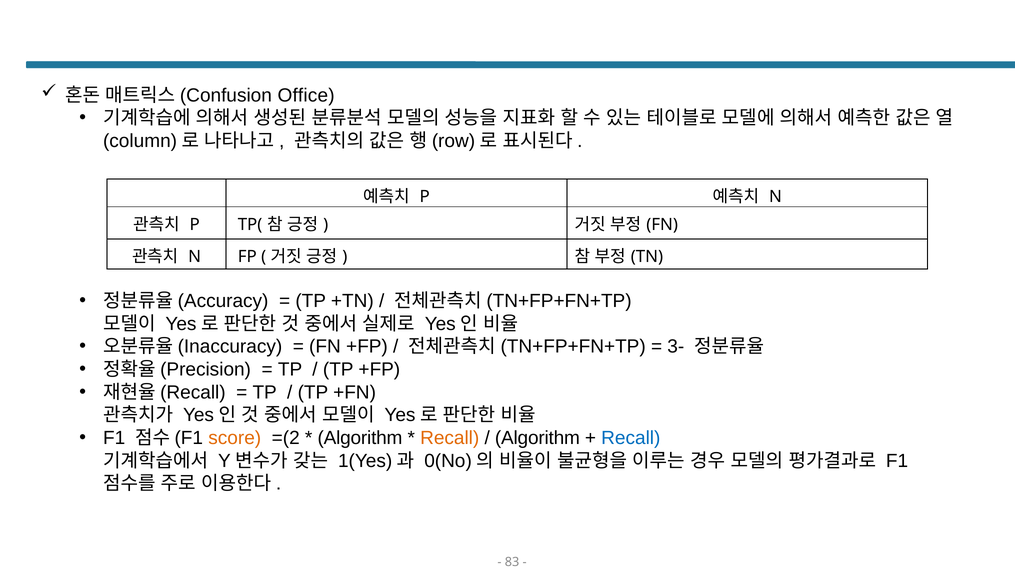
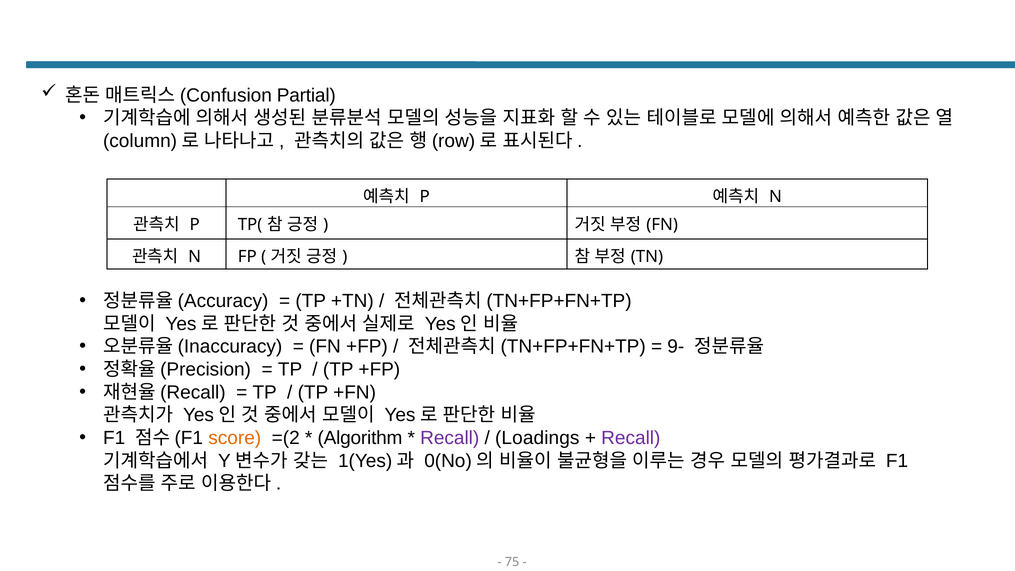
Office: Office -> Partial (306, 95)
3-: 3- -> 9- (676, 347)
Recall colour: orange -> purple (450, 438)
Algorithm: Algorithm -> Loadings (537, 438)
Recall colour: blue -> purple (631, 438)
83: 83 -> 75 (512, 562)
